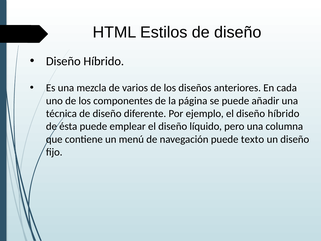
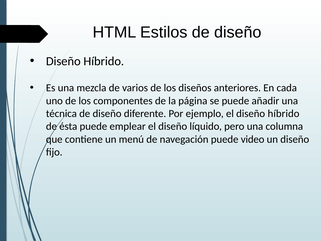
texto: texto -> video (253, 139)
